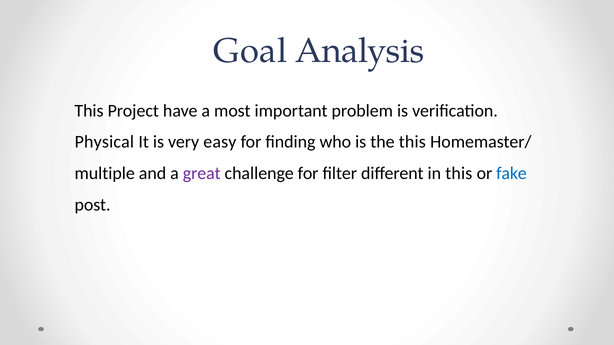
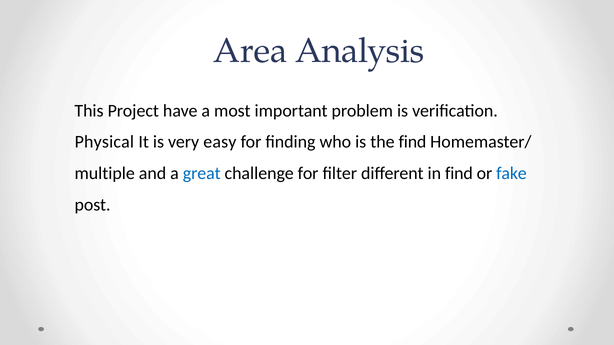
Goal: Goal -> Area (250, 51)
the this: this -> find (412, 142)
great colour: purple -> blue (202, 174)
in this: this -> find (459, 174)
